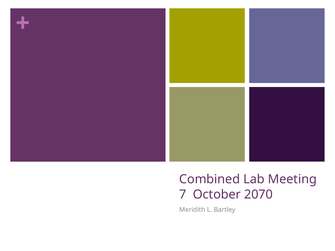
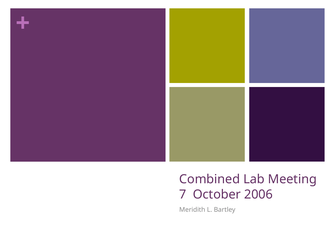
2070: 2070 -> 2006 (258, 195)
